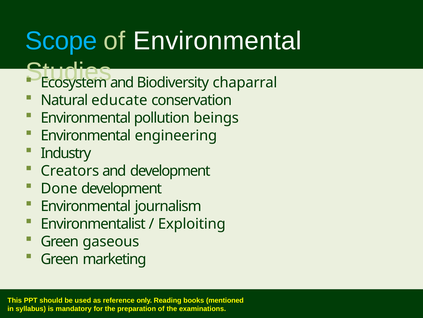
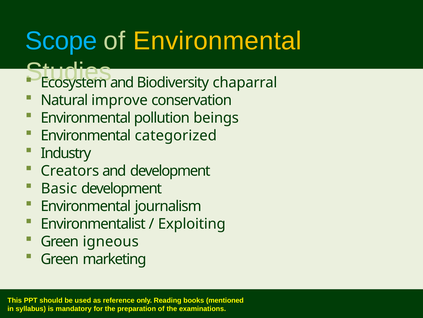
Environmental colour: white -> yellow (217, 41)
educate: educate -> improve (119, 100)
engineering: engineering -> categorized (176, 135)
Done: Done -> Basic (59, 188)
gaseous: gaseous -> igneous (111, 241)
